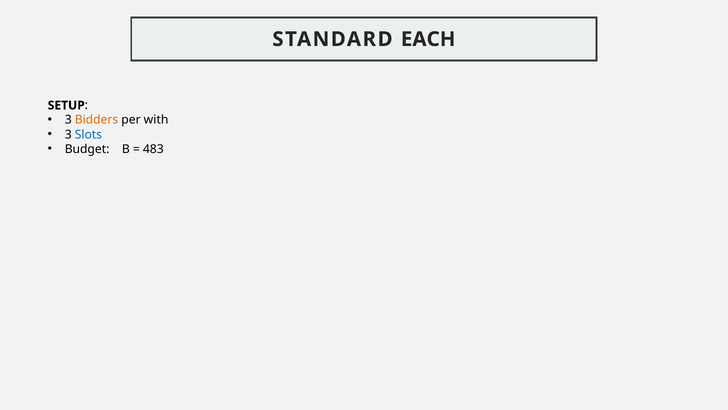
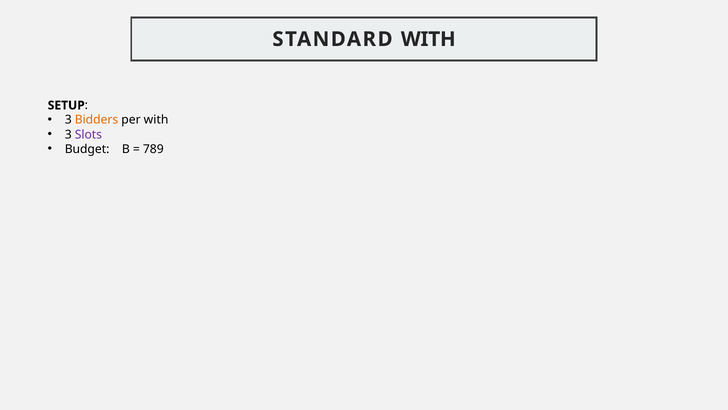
STANDARD EACH: EACH -> WITH (428, 39)
Slots colour: blue -> purple (88, 134)
483: 483 -> 789 (153, 149)
